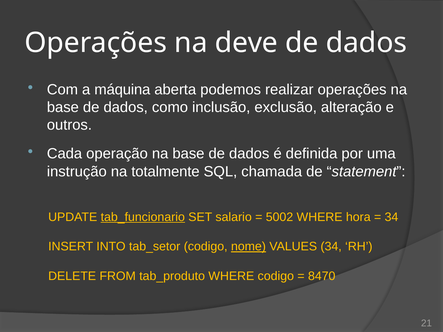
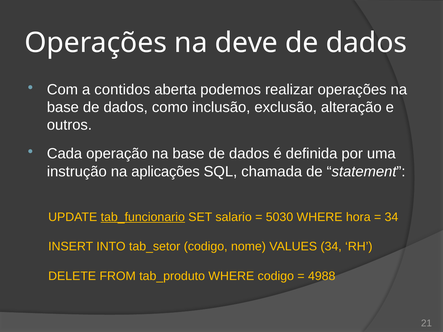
máquina: máquina -> contidos (122, 90)
totalmente: totalmente -> aplicações (166, 172)
5002: 5002 -> 5030 (280, 217)
nome underline: present -> none (248, 247)
8470: 8470 -> 4988 (322, 276)
